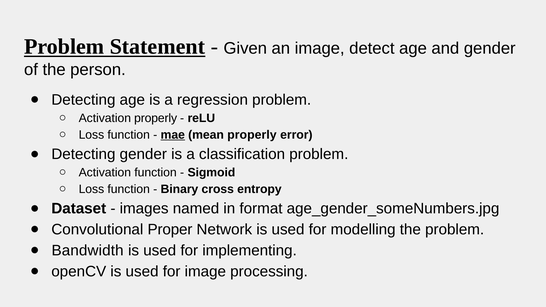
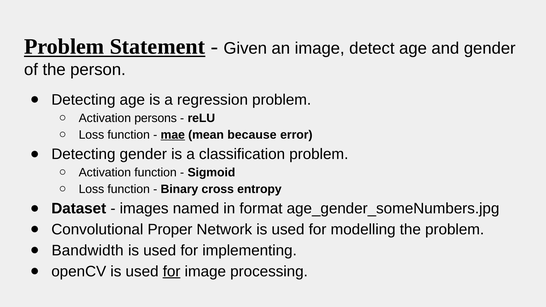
Activation properly: properly -> persons (156, 118)
mean properly: properly -> because (252, 135)
for underline: none -> present (172, 271)
